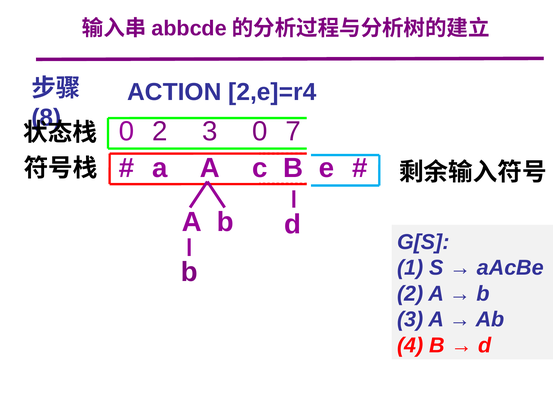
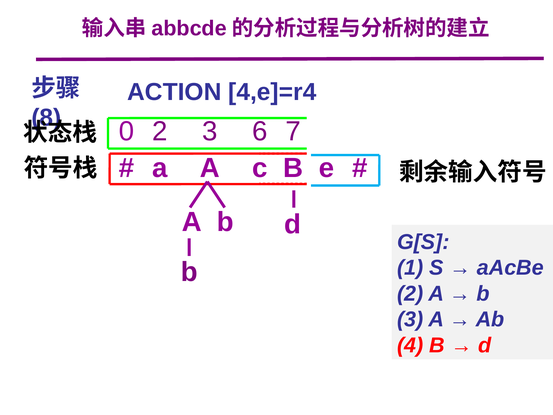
2,e]=r4: 2,e]=r4 -> 4,e]=r4 (272, 92)
3 0: 0 -> 6 (260, 131)
